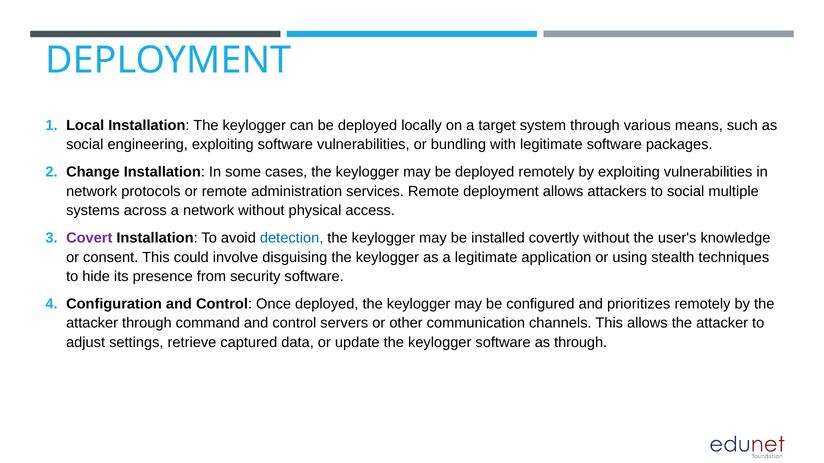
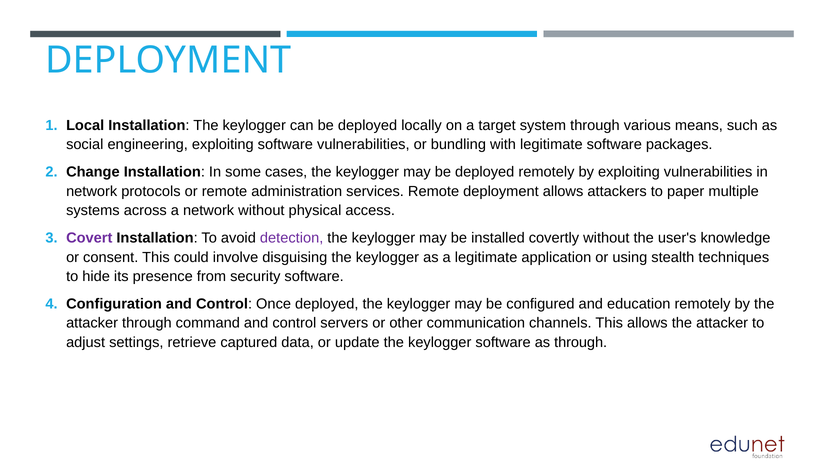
to social: social -> paper (686, 192)
detection colour: blue -> purple (292, 238)
prioritizes: prioritizes -> education (639, 304)
